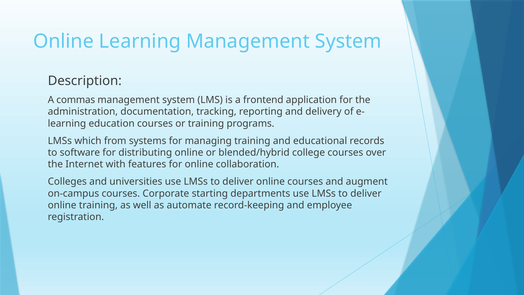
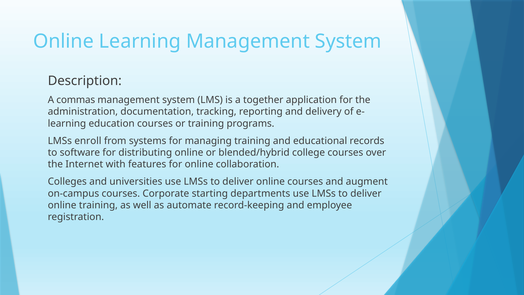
frontend: frontend -> together (263, 100)
which: which -> enroll (88, 141)
